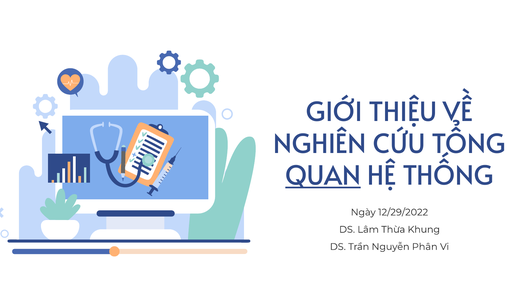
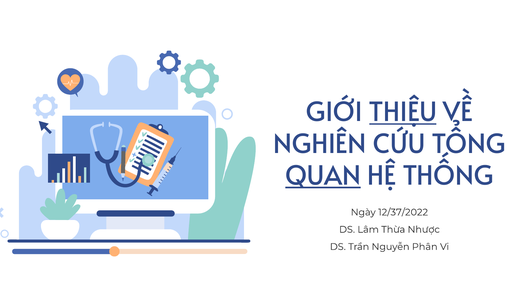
THIỆU underline: none -> present (403, 112)
12/29/2022: 12/29/2022 -> 12/37/2022 (403, 212)
Khung: Khung -> Nhược (424, 229)
